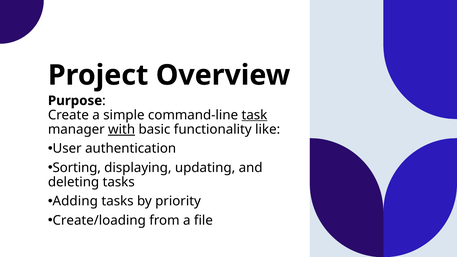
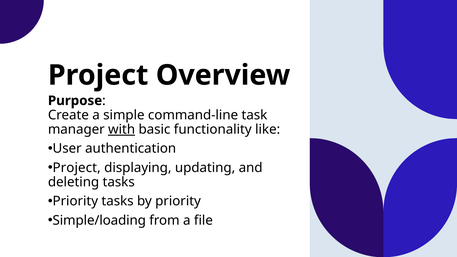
task underline: present -> none (254, 115)
Sorting: Sorting -> Project (77, 168)
Adding: Adding -> Priority (75, 201)
Create/loading: Create/loading -> Simple/loading (99, 220)
